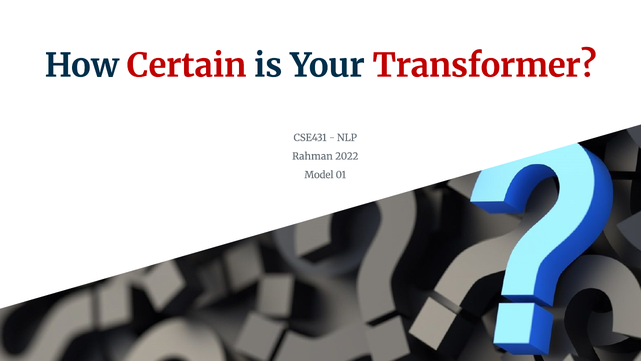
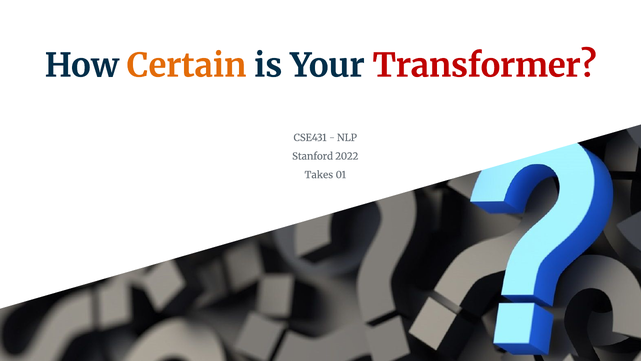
Certain colour: red -> orange (187, 66)
Rahman: Rahman -> Stanford (313, 156)
Model: Model -> Takes (319, 175)
